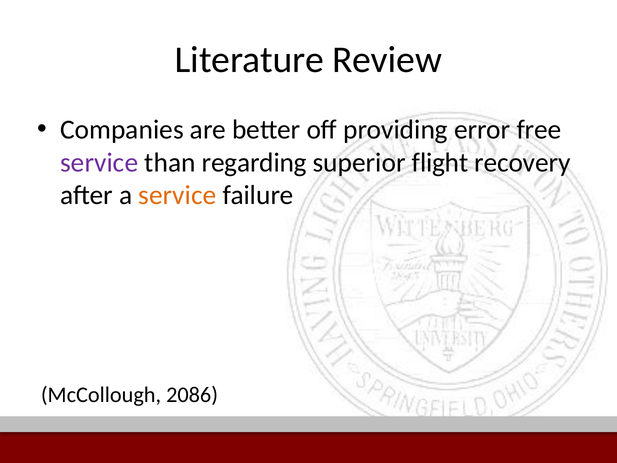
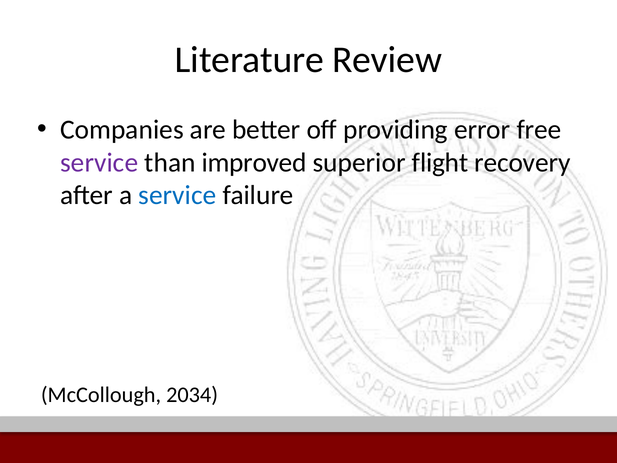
regarding: regarding -> improved (254, 162)
service colour: orange -> blue (177, 195)
2086: 2086 -> 2034 (192, 395)
